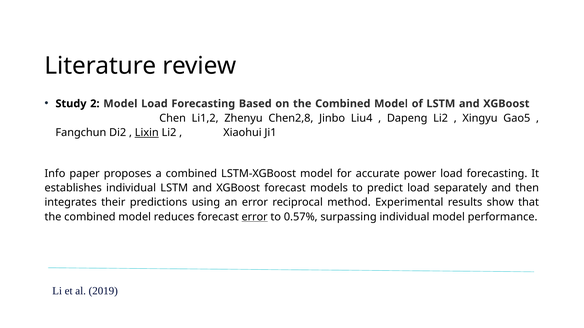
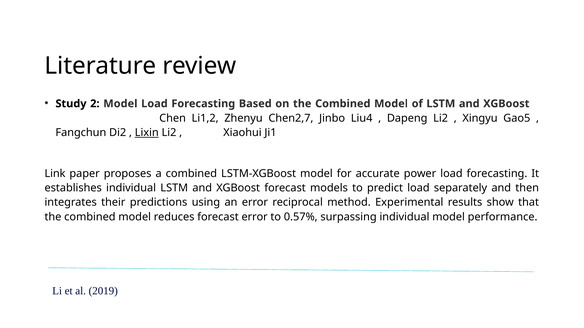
Chen2,8: Chen2,8 -> Chen2,7 (291, 118)
Info: Info -> Link (55, 174)
error underline: present -> none (255, 217)
